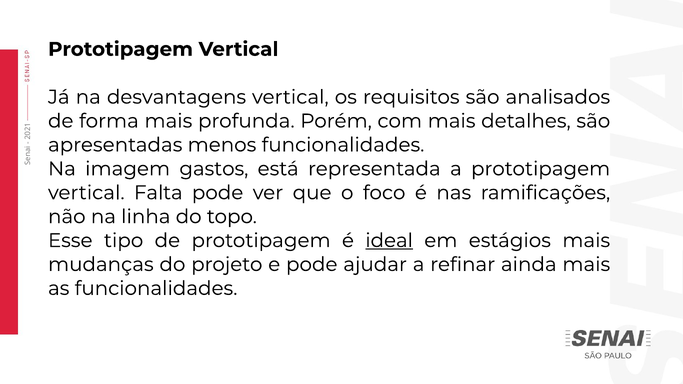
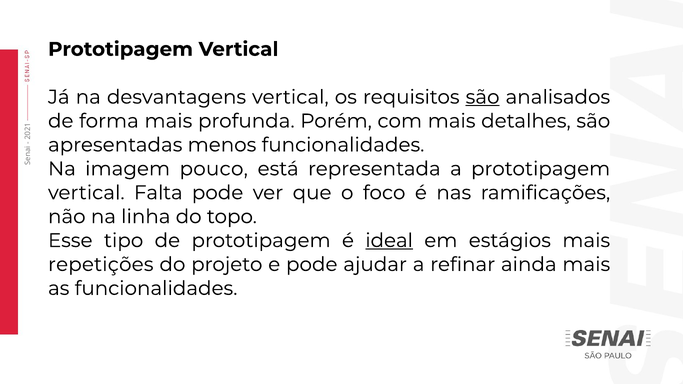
são underline: none -> present (483, 97)
gastos: gastos -> pouco (214, 169)
mudanças: mudanças -> repetições (101, 265)
